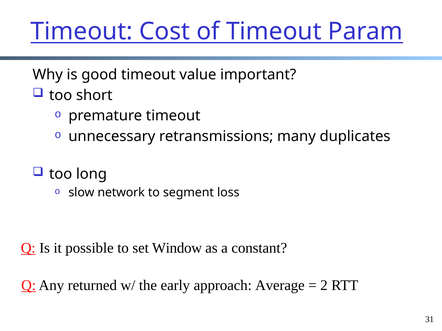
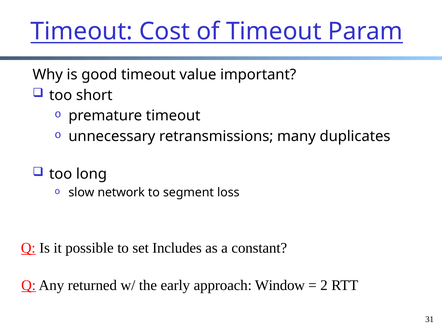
Window: Window -> Includes (177, 248)
Average: Average -> Window (280, 286)
